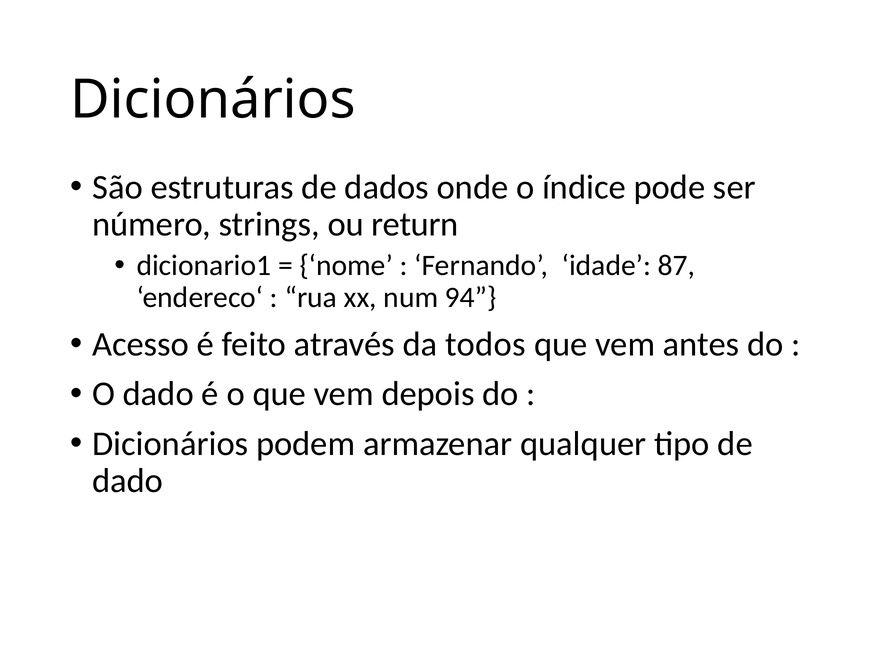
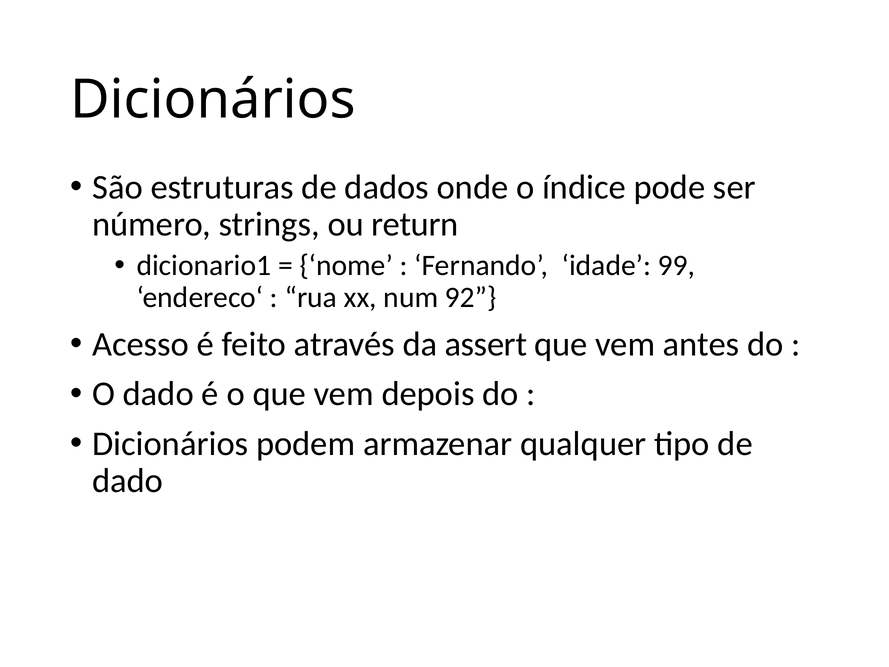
87: 87 -> 99 (677, 265)
94: 94 -> 92 (471, 297)
todos: todos -> assert (486, 344)
